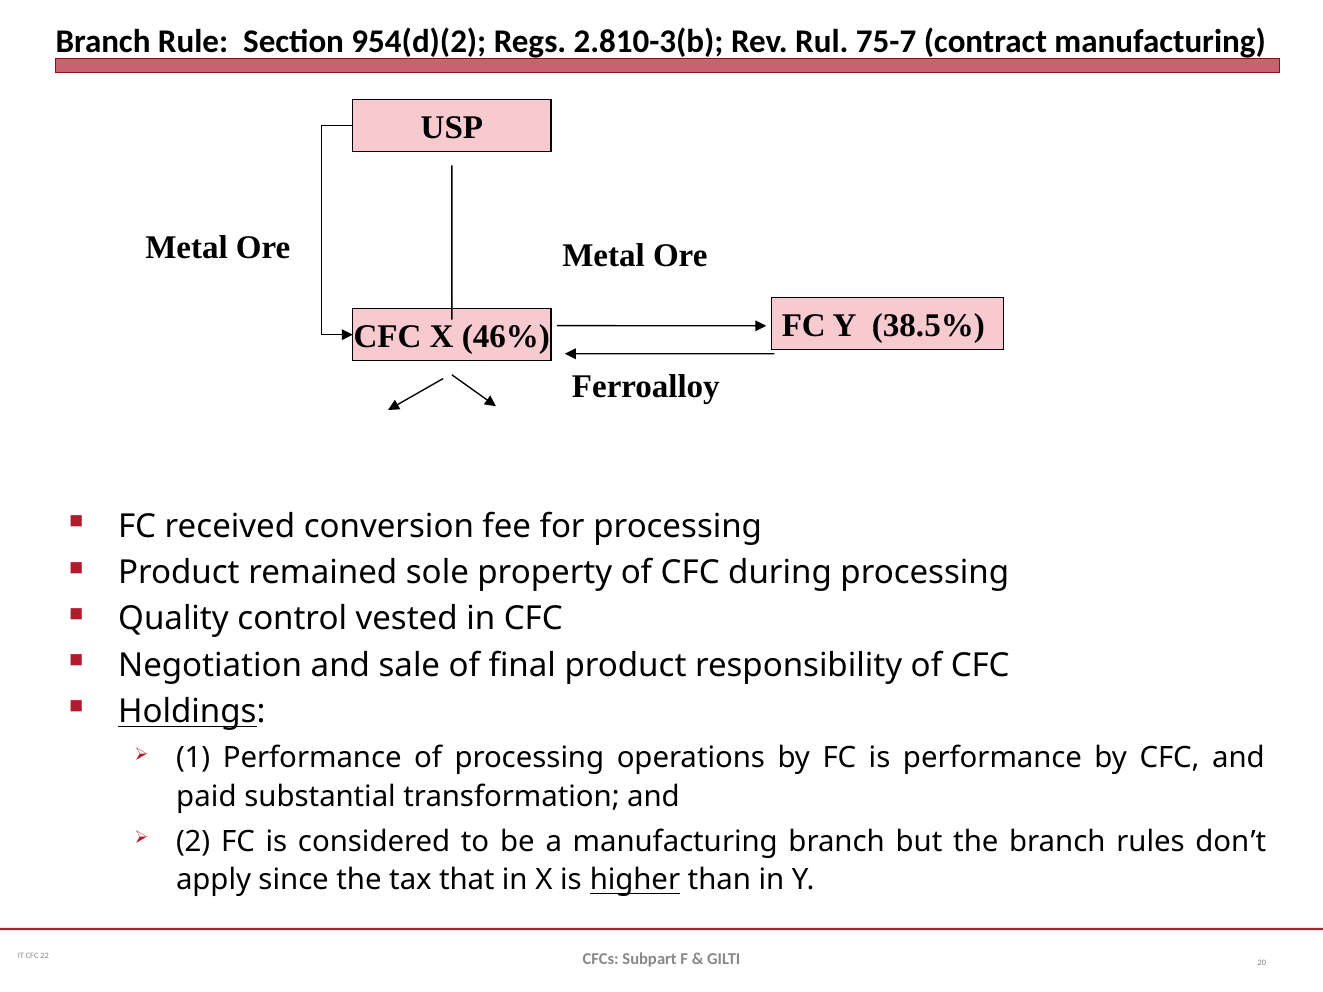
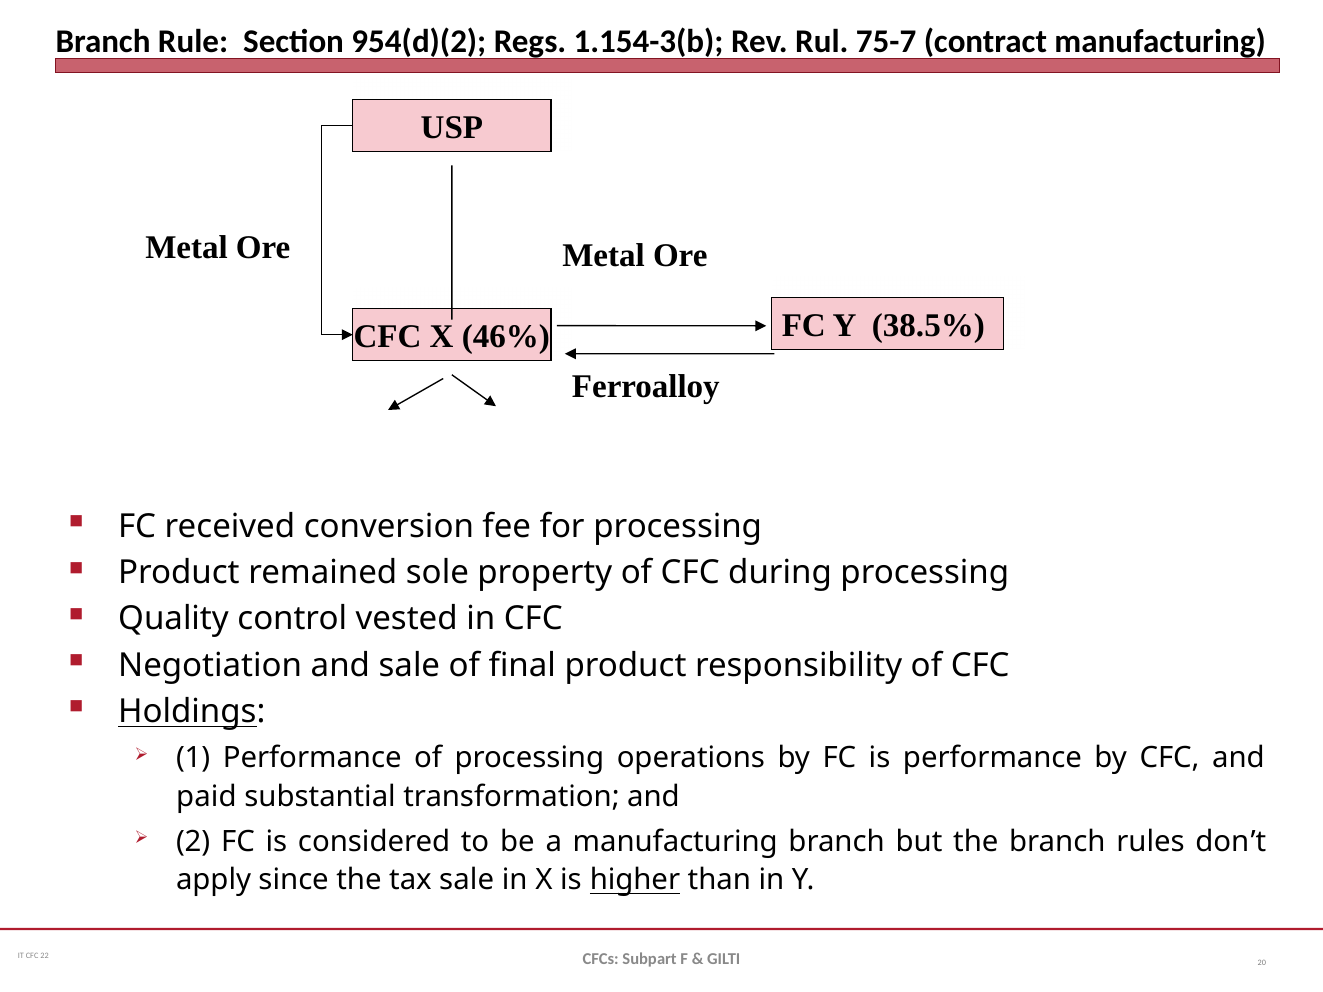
2.810-3(b: 2.810-3(b -> 1.154-3(b (649, 41)
tax that: that -> sale (467, 880)
